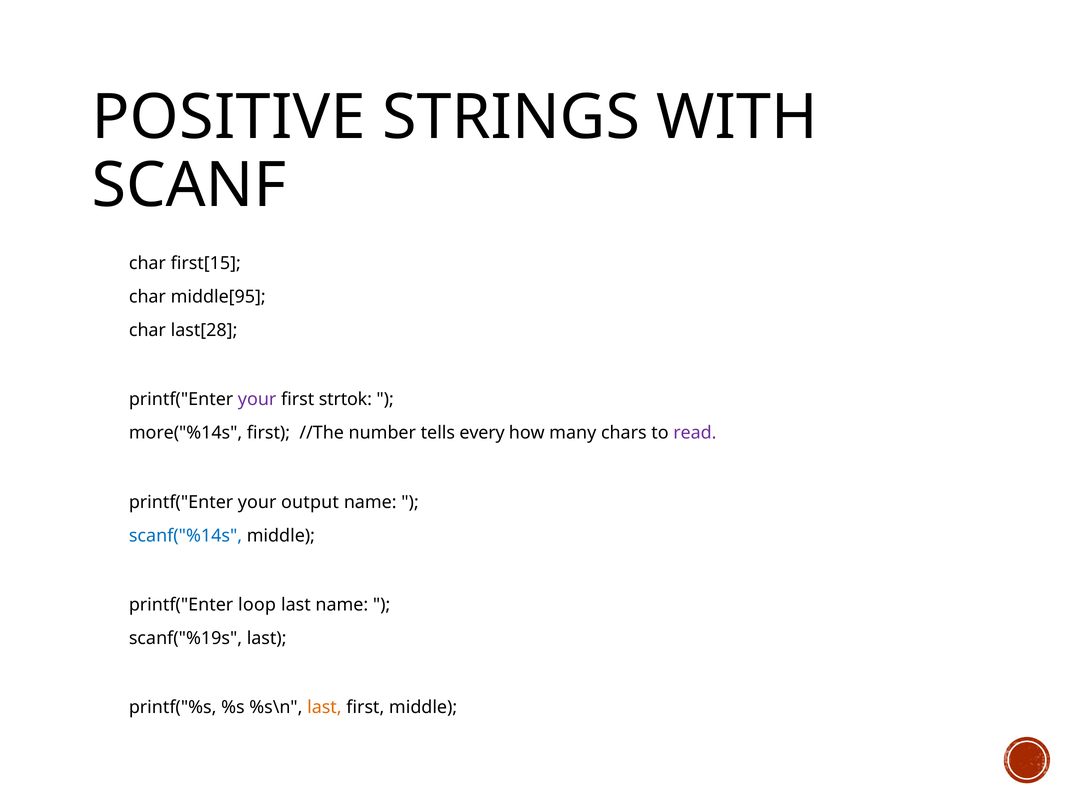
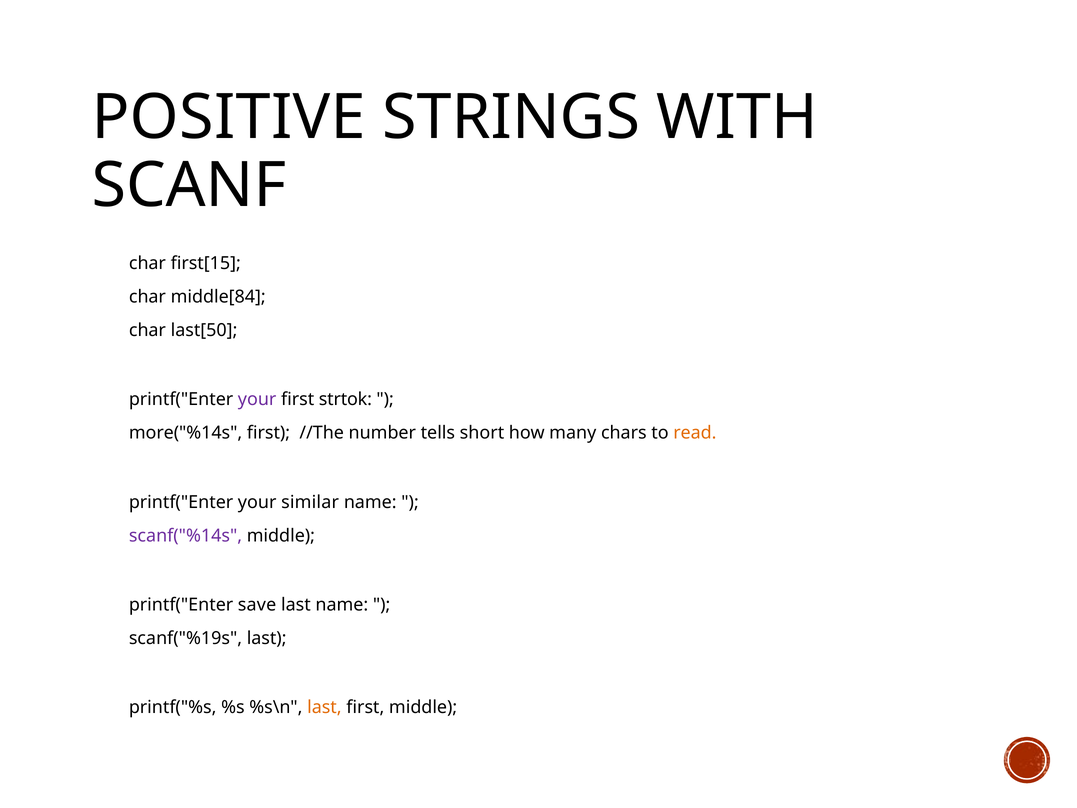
middle[95: middle[95 -> middle[84 (218, 297)
last[28: last[28 -> last[50 (204, 330)
every: every -> short (482, 433)
read colour: purple -> orange (695, 433)
output: output -> similar (310, 502)
scanf("%14s colour: blue -> purple (186, 536)
loop: loop -> save (257, 605)
